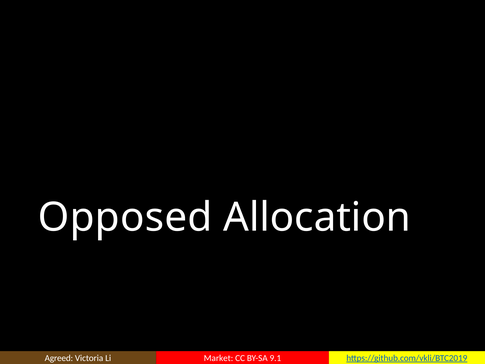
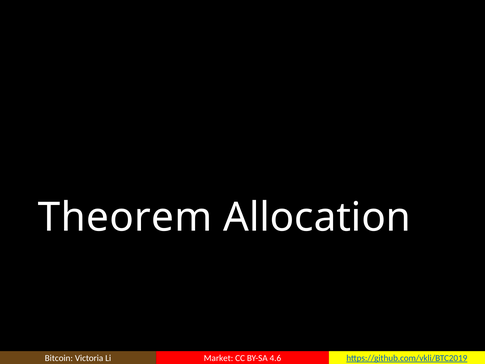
Opposed: Opposed -> Theorem (125, 217)
Agreed: Agreed -> Bitcoin (59, 358)
9.1: 9.1 -> 4.6 (275, 358)
